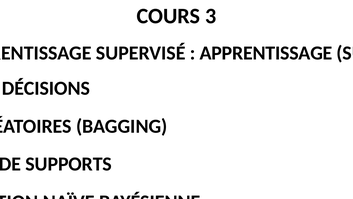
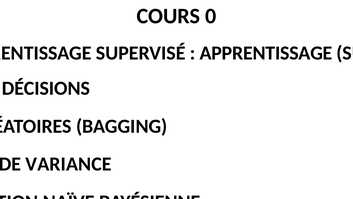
COURS 3: 3 -> 0 (211, 16)
SUPPORTS: SUPPORTS -> VARIANCE (69, 164)
